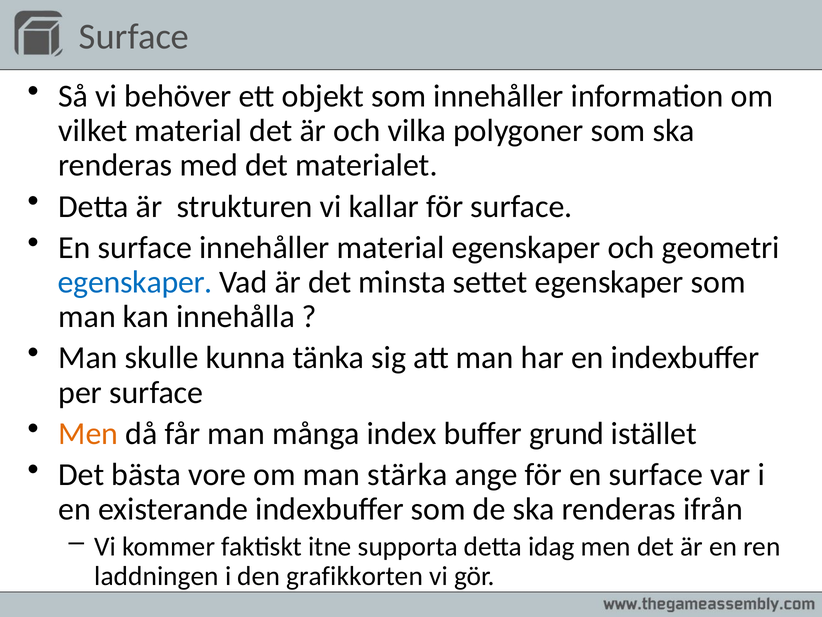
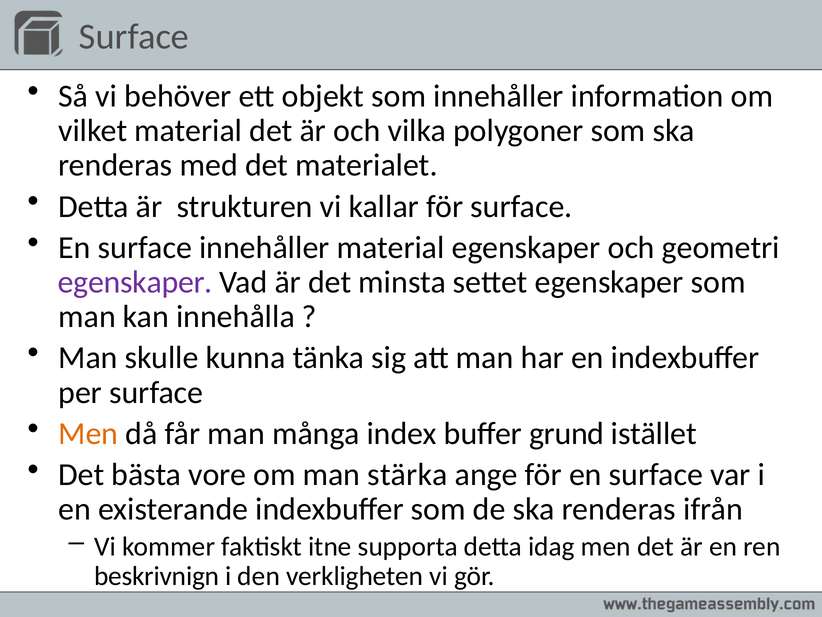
egenskaper colour: blue -> purple (135, 282)
laddningen: laddningen -> beskrivnign (157, 576)
grafikkorten: grafikkorten -> verkligheten (355, 576)
